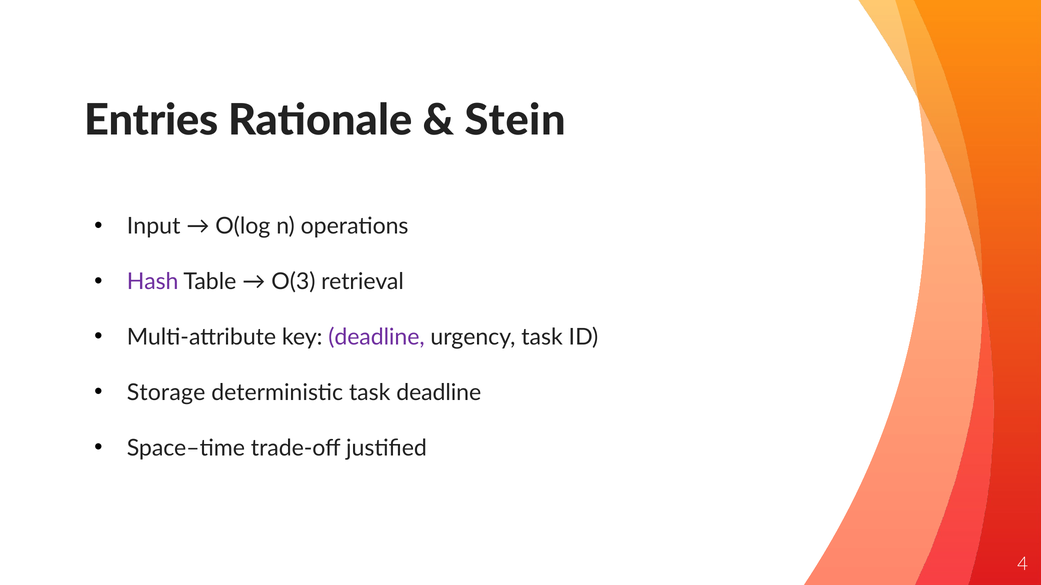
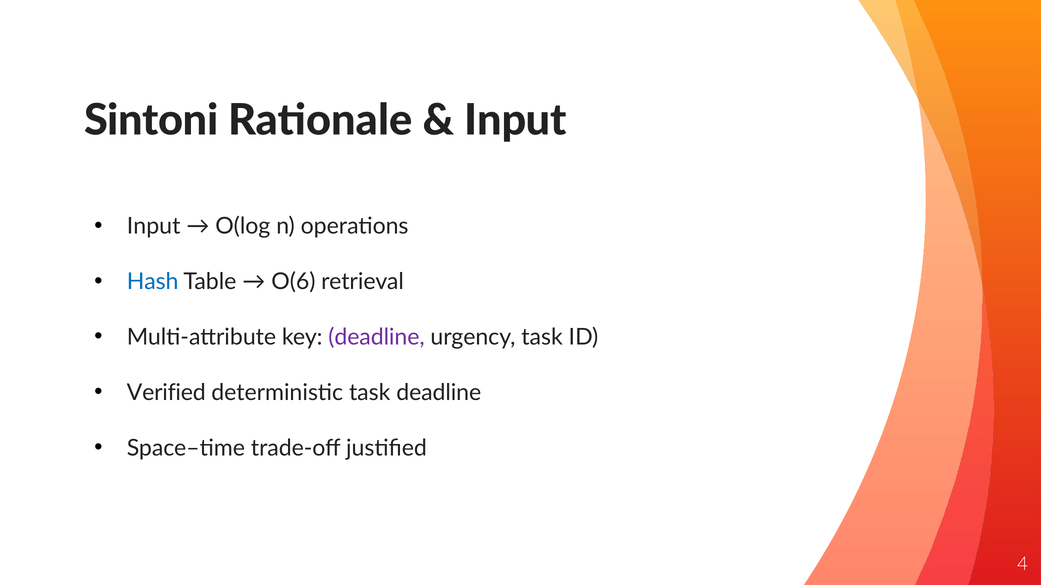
Entries: Entries -> Sintoni (151, 121)
Stein: Stein -> Input (515, 121)
Hash colour: purple -> blue (153, 282)
O(3: O(3 -> O(6 (293, 282)
Storage: Storage -> Verified (166, 393)
